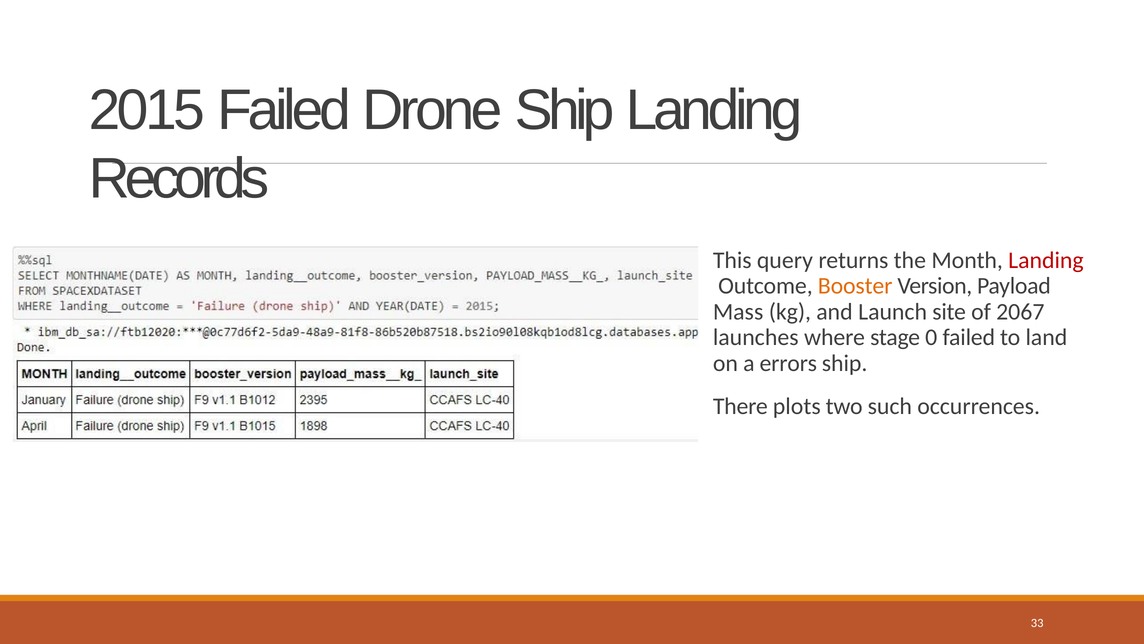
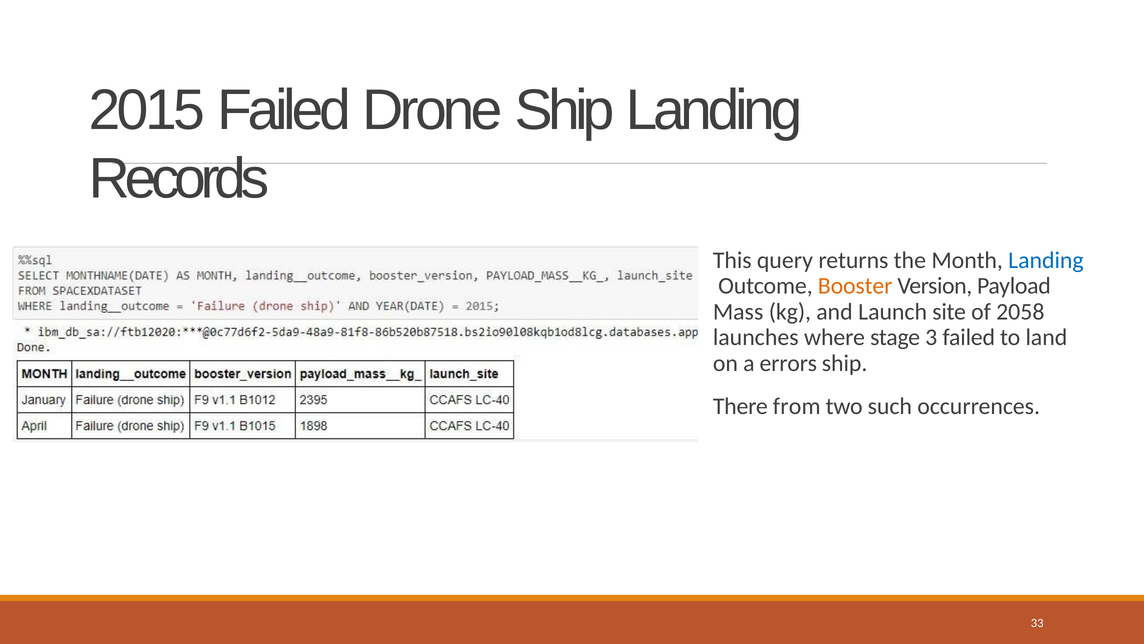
Landing colour: red -> blue (1046, 260)
2067: 2067 -> 2058 (1020, 311)
0: 0 -> 3 (931, 337)
plots: plots -> from (797, 406)
